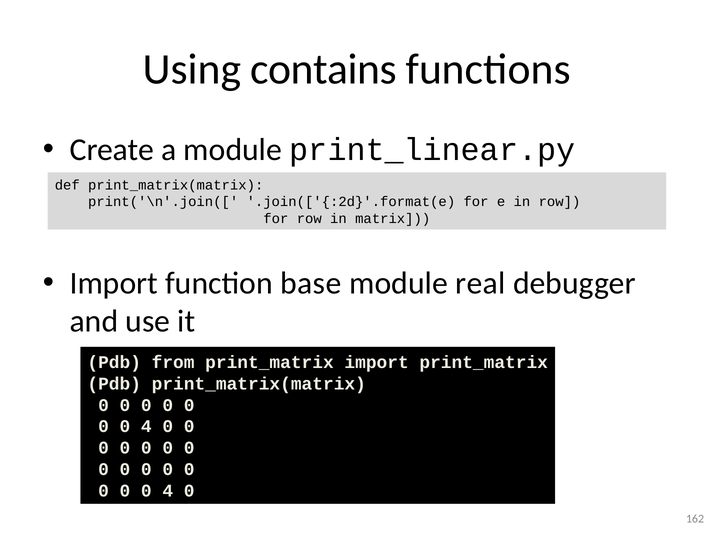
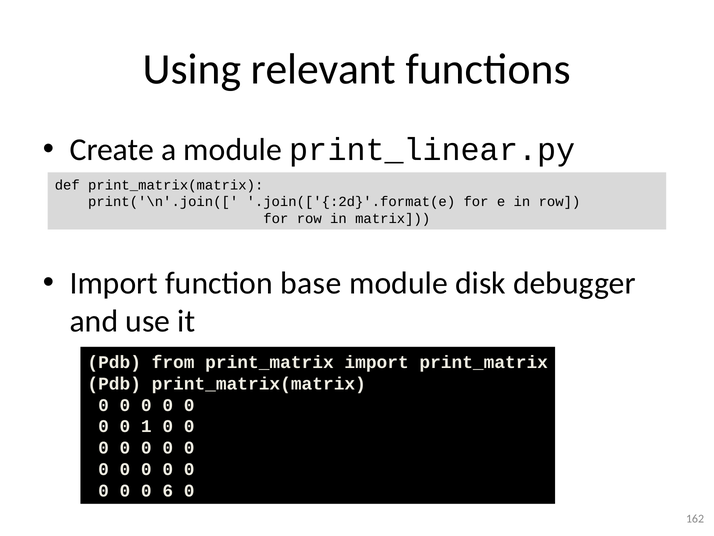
contains: contains -> relevant (324, 69)
real: real -> disk (480, 283)
4: 4 -> 1 (146, 426)
4: 4 -> 6 (168, 490)
